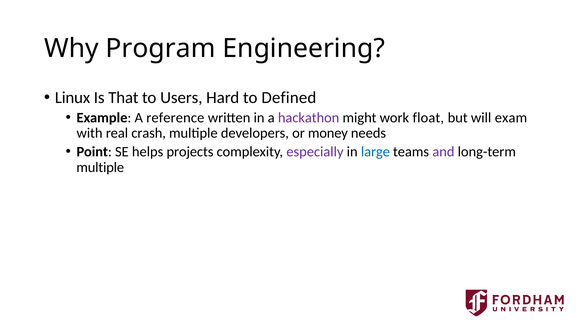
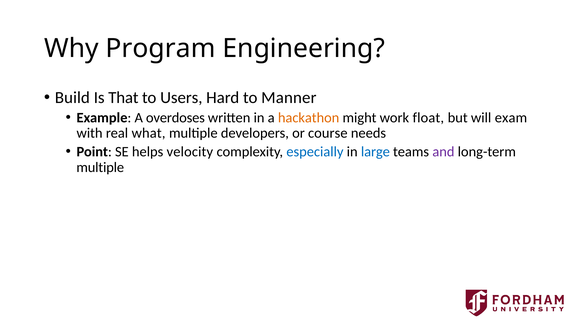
Linux: Linux -> Build (72, 98)
Defined: Defined -> Manner (289, 98)
reference: reference -> overdoses (175, 118)
hackathon colour: purple -> orange (309, 118)
crash: crash -> what (149, 133)
money: money -> course (328, 133)
projects: projects -> velocity (190, 152)
especially colour: purple -> blue (315, 152)
